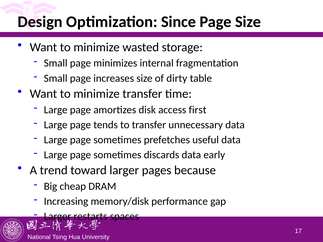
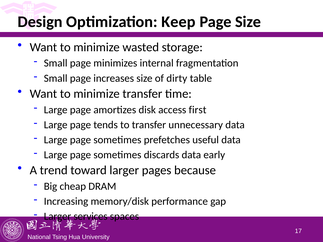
Since: Since -> Keep (178, 22)
restarts: restarts -> services (91, 217)
